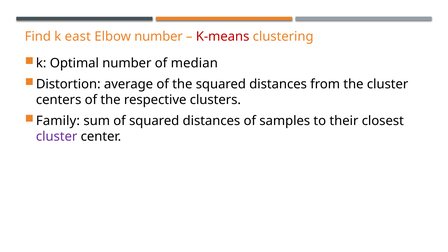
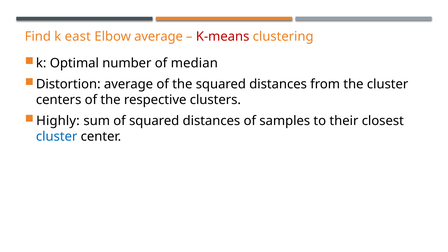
Elbow number: number -> average (159, 37)
Family: Family -> Highly (58, 121)
cluster colour: purple -> blue (57, 137)
